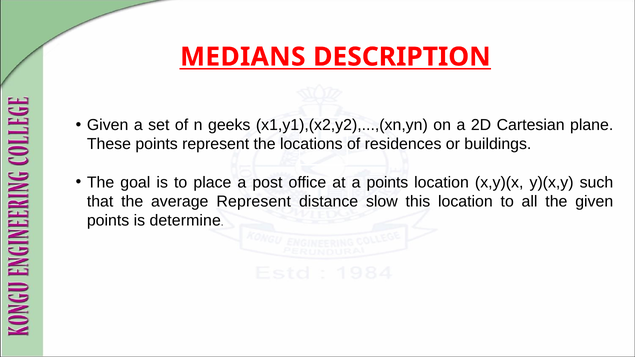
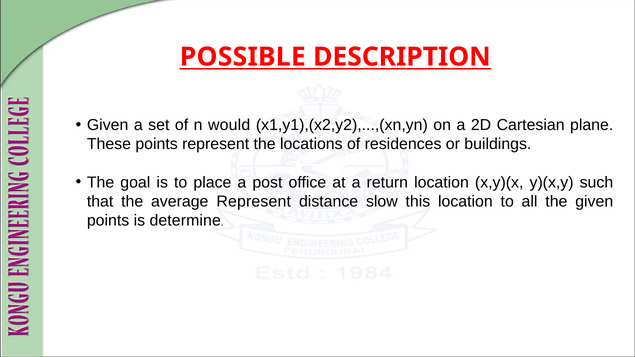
MEDIANS: MEDIANS -> POSSIBLE (243, 57)
geeks: geeks -> would (229, 125)
a points: points -> return (387, 182)
